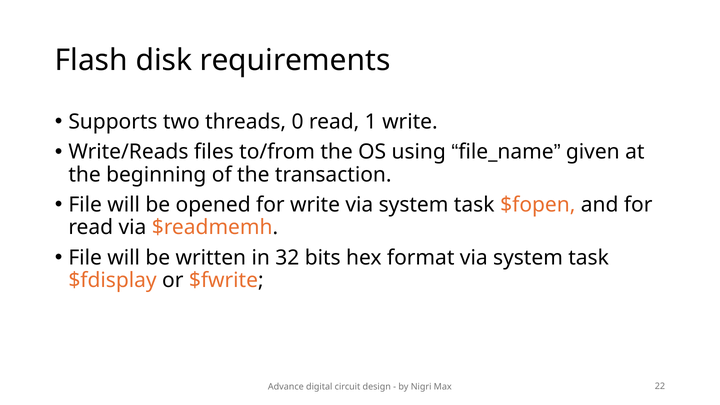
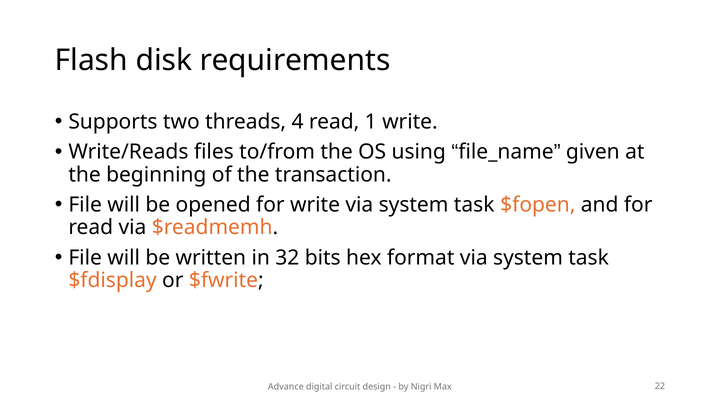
0: 0 -> 4 (298, 122)
